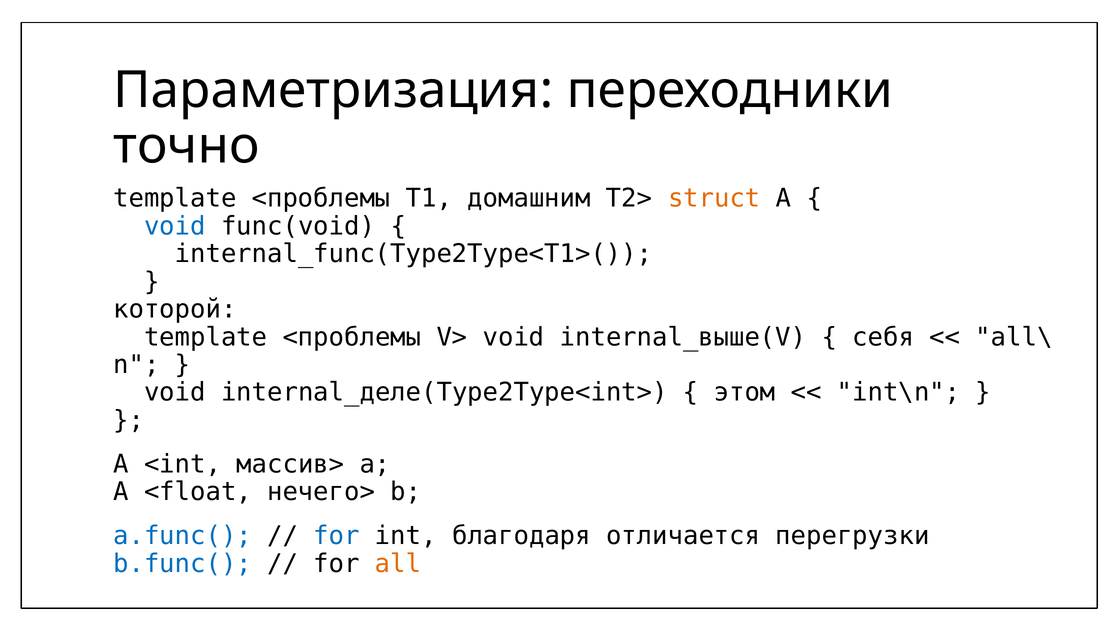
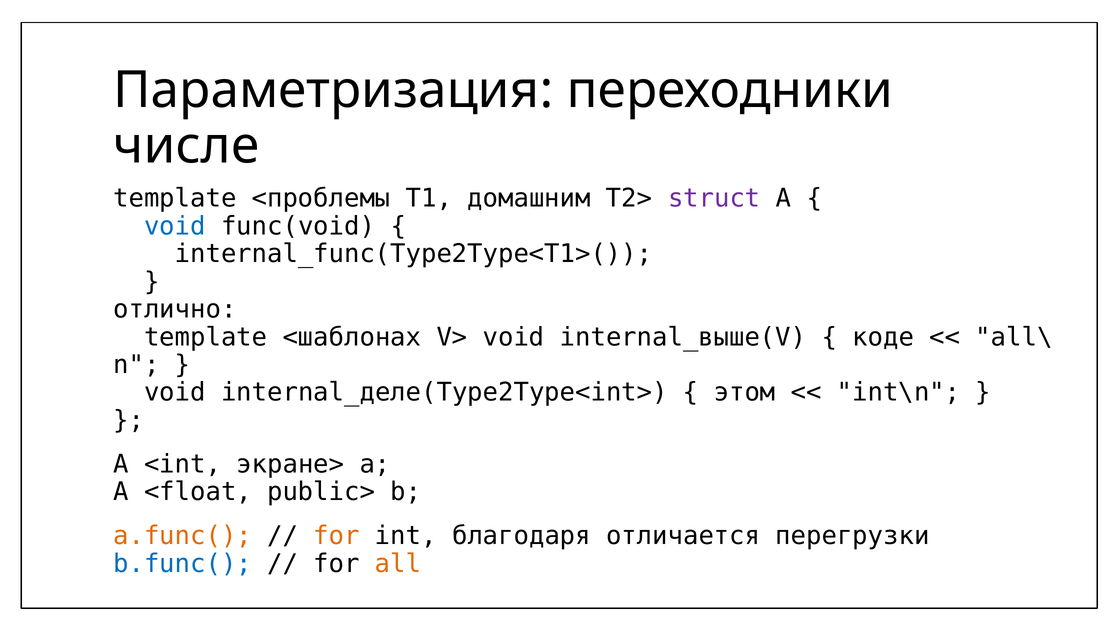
точно: точно -> числе (186, 146)
struct colour: orange -> purple (714, 198)
которой: которой -> отлично (175, 309)
<проблемы: <проблемы -> <шаблонах (352, 337)
себя: себя -> коде (883, 337)
массив>: массив> -> экране> (290, 464)
нечего>: нечего> -> public> (321, 492)
a.func( colour: blue -> orange (183, 536)
for colour: blue -> orange (337, 536)
